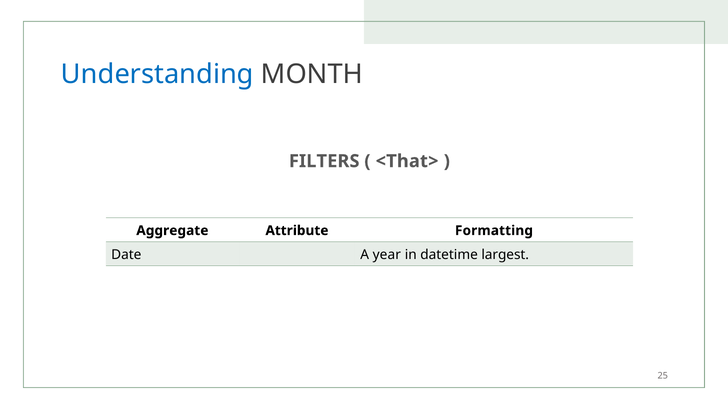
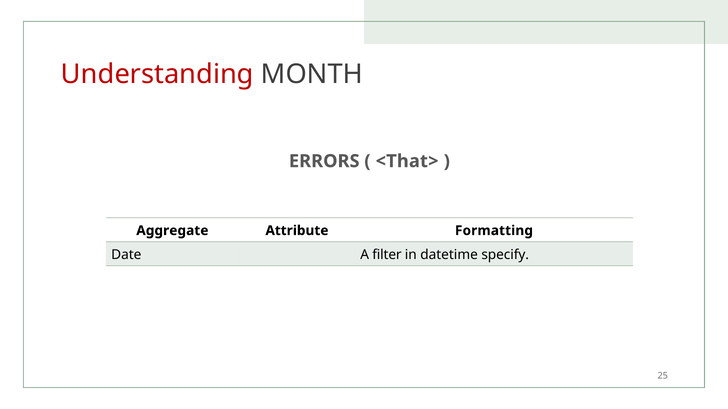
Understanding colour: blue -> red (157, 75)
FILTERS: FILTERS -> ERRORS (324, 161)
year: year -> filter (387, 255)
largest: largest -> specify (505, 255)
